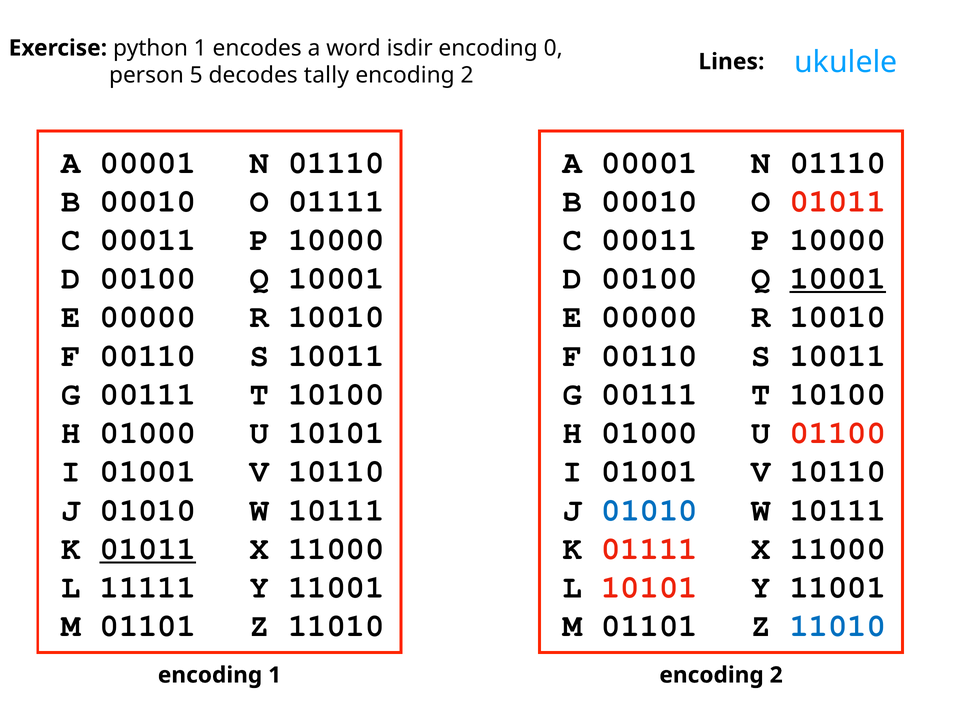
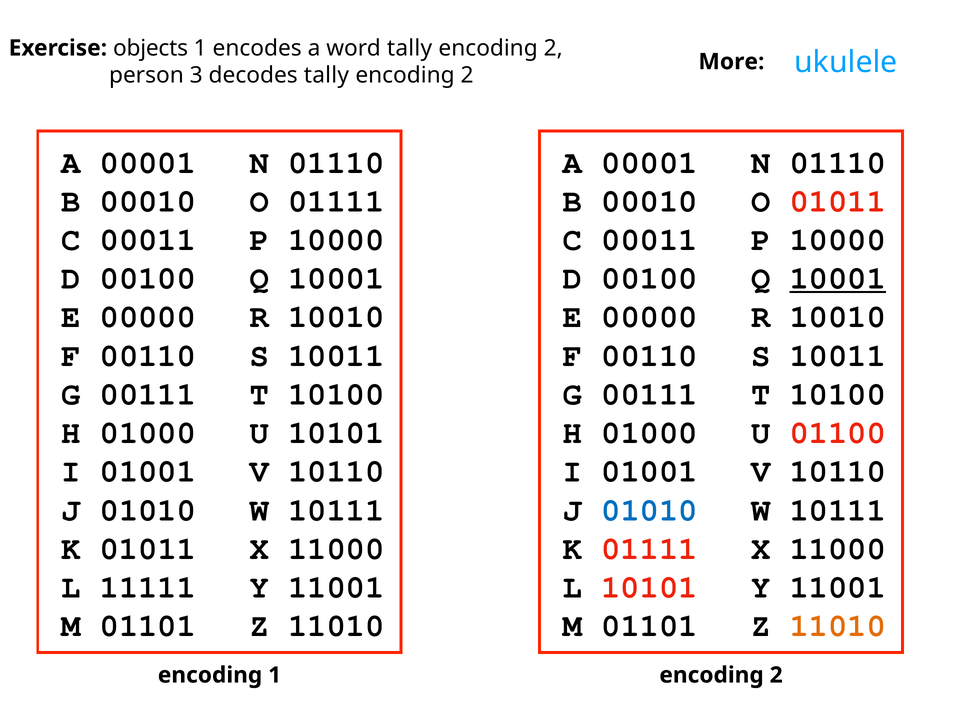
python: python -> objects (151, 48)
word isdir: isdir -> tally (410, 48)
0: 0 -> 2 (553, 48)
5: 5 -> 3 (196, 75)
Lines: Lines -> More (731, 62)
01011 underline: present -> none (148, 548)
11010 colour: blue -> orange (838, 626)
